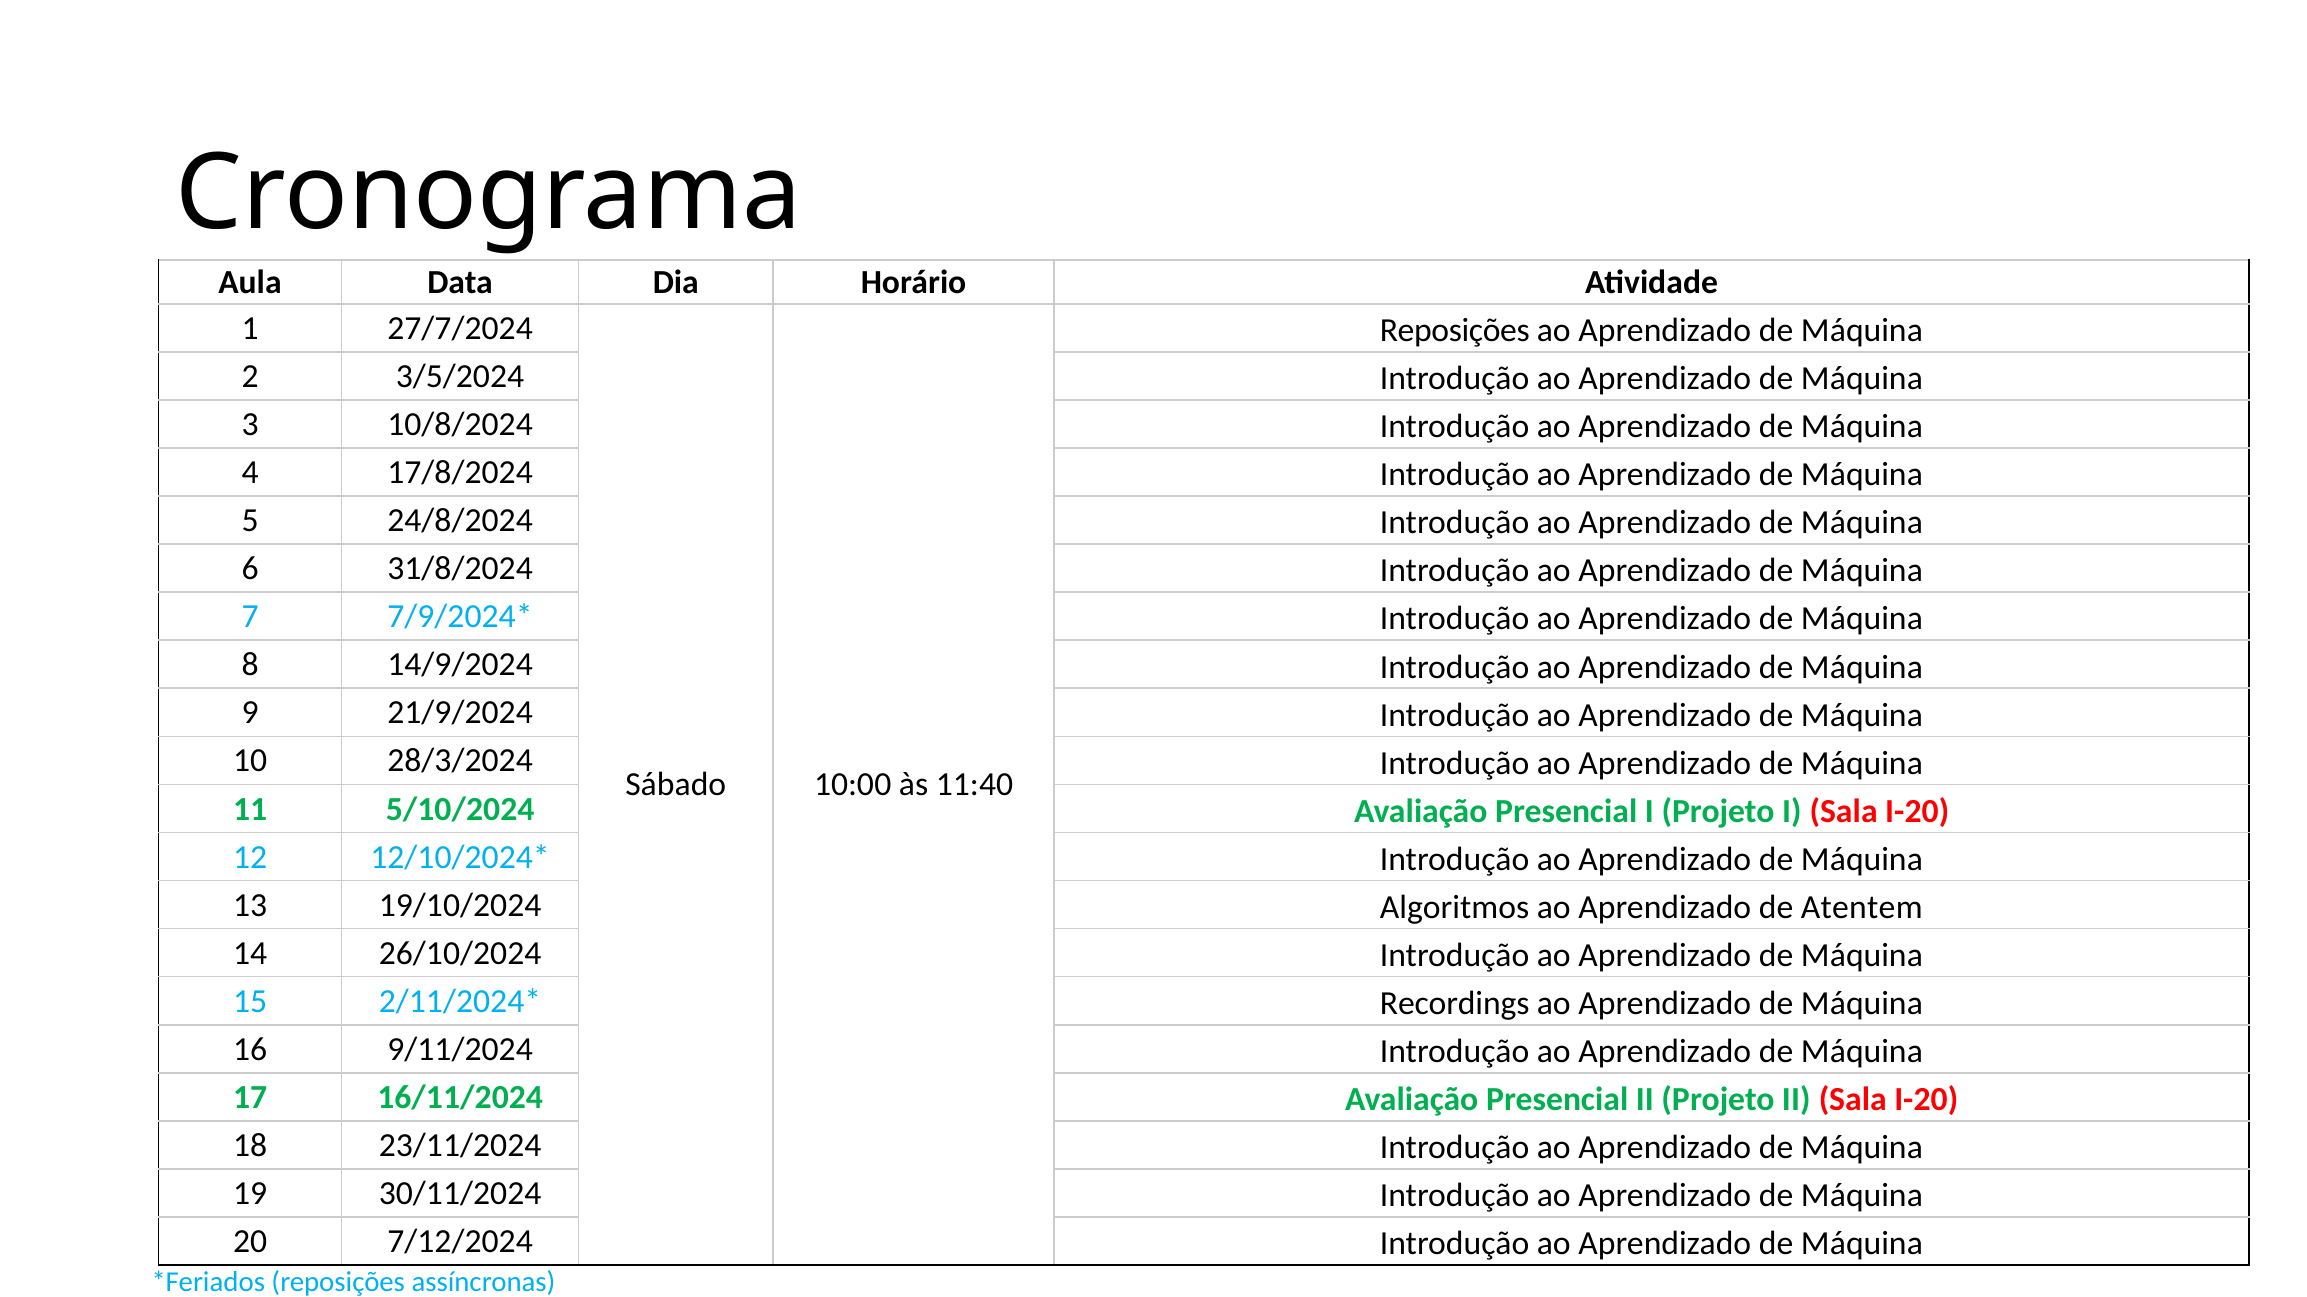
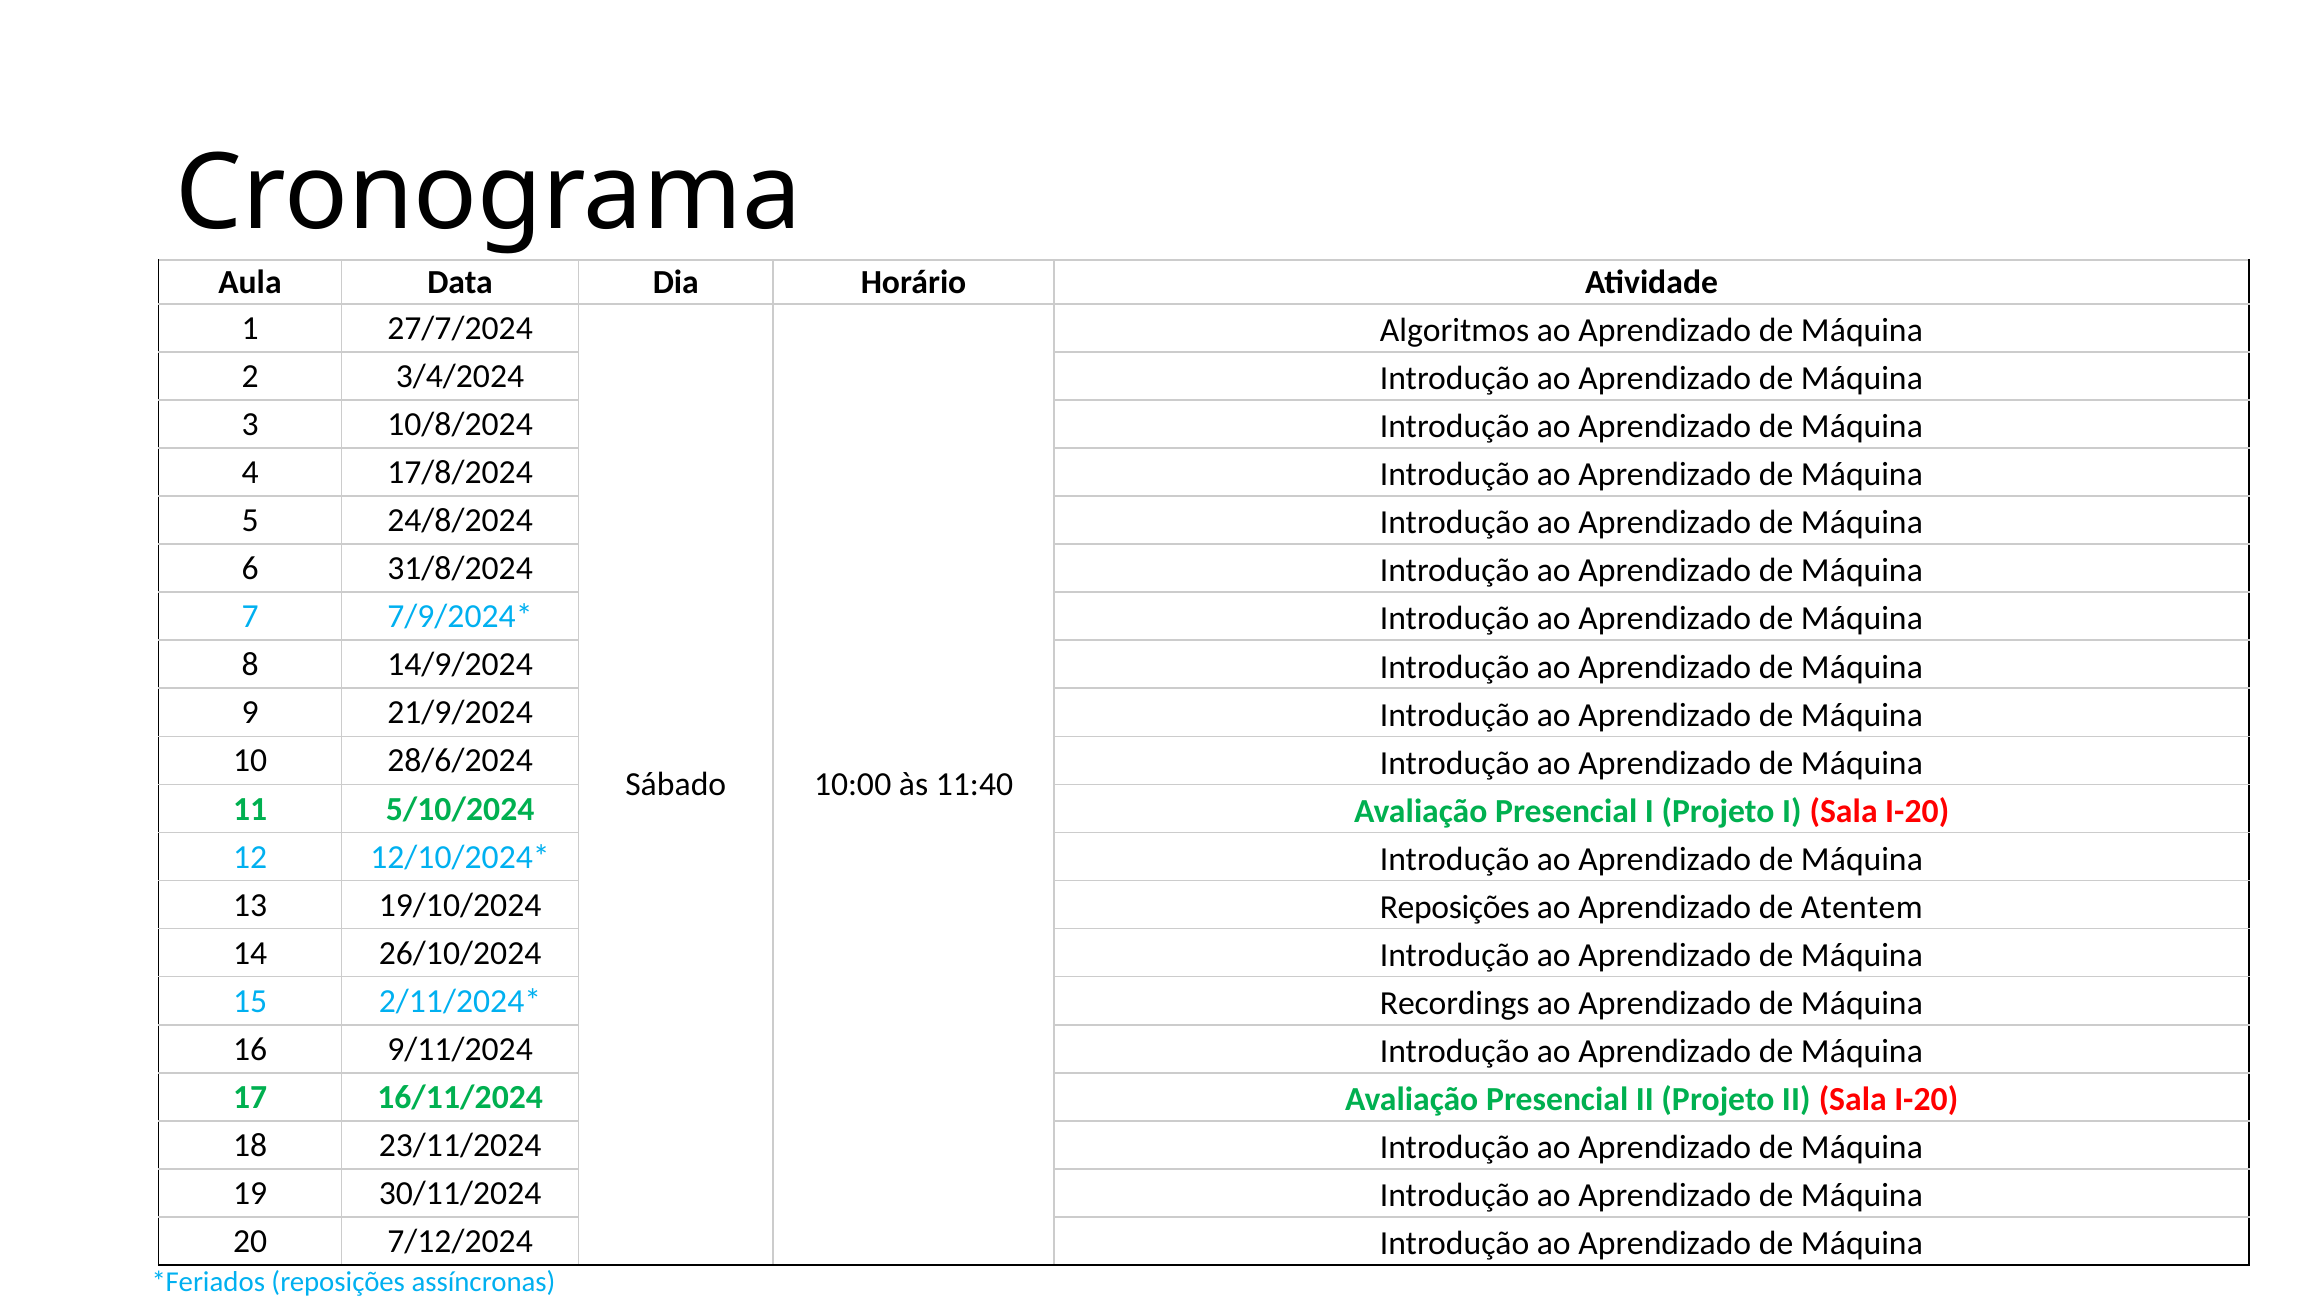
Reposições: Reposições -> Algoritmos (1455, 331)
3/5/2024: 3/5/2024 -> 3/4/2024 (460, 376)
28/3/2024: 28/3/2024 -> 28/6/2024 (460, 761)
19/10/2024 Algoritmos: Algoritmos -> Reposições (1455, 908)
